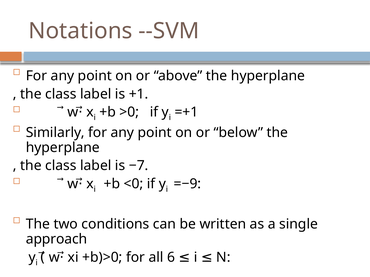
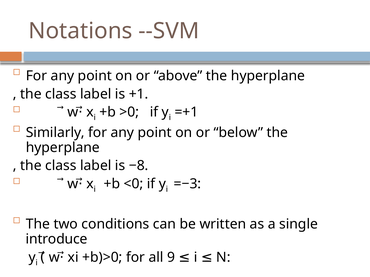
−7: −7 -> −8 (139, 166)
=−9: =−9 -> =−3 (187, 184)
approach: approach -> introduce (57, 239)
6: 6 -> 9 (171, 258)
